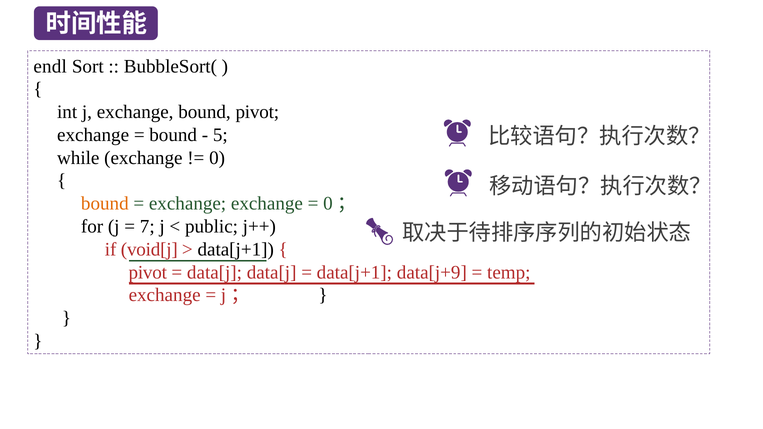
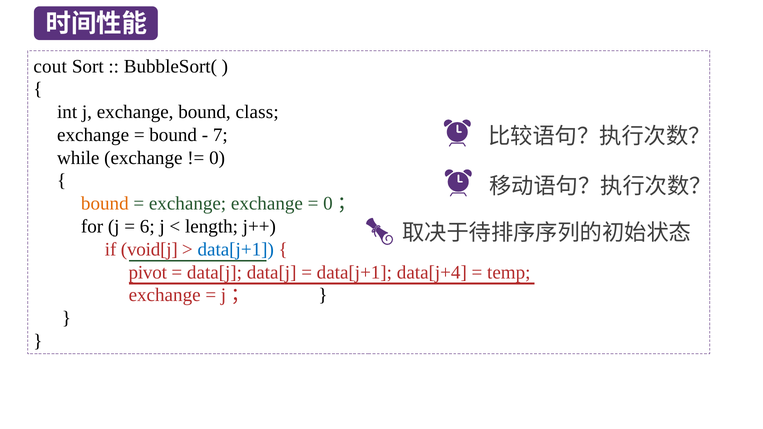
endl: endl -> cout (50, 66)
bound pivot: pivot -> class (257, 112)
5: 5 -> 7 (220, 135)
7: 7 -> 6 (147, 227)
public: public -> length (212, 227)
data[j+1 colour: black -> blue (236, 249)
data[j+9: data[j+9 -> data[j+4 (432, 272)
